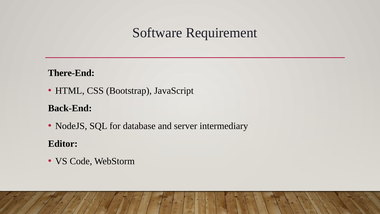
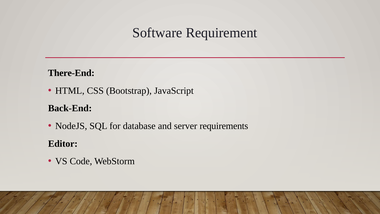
intermediary: intermediary -> requirements (224, 126)
